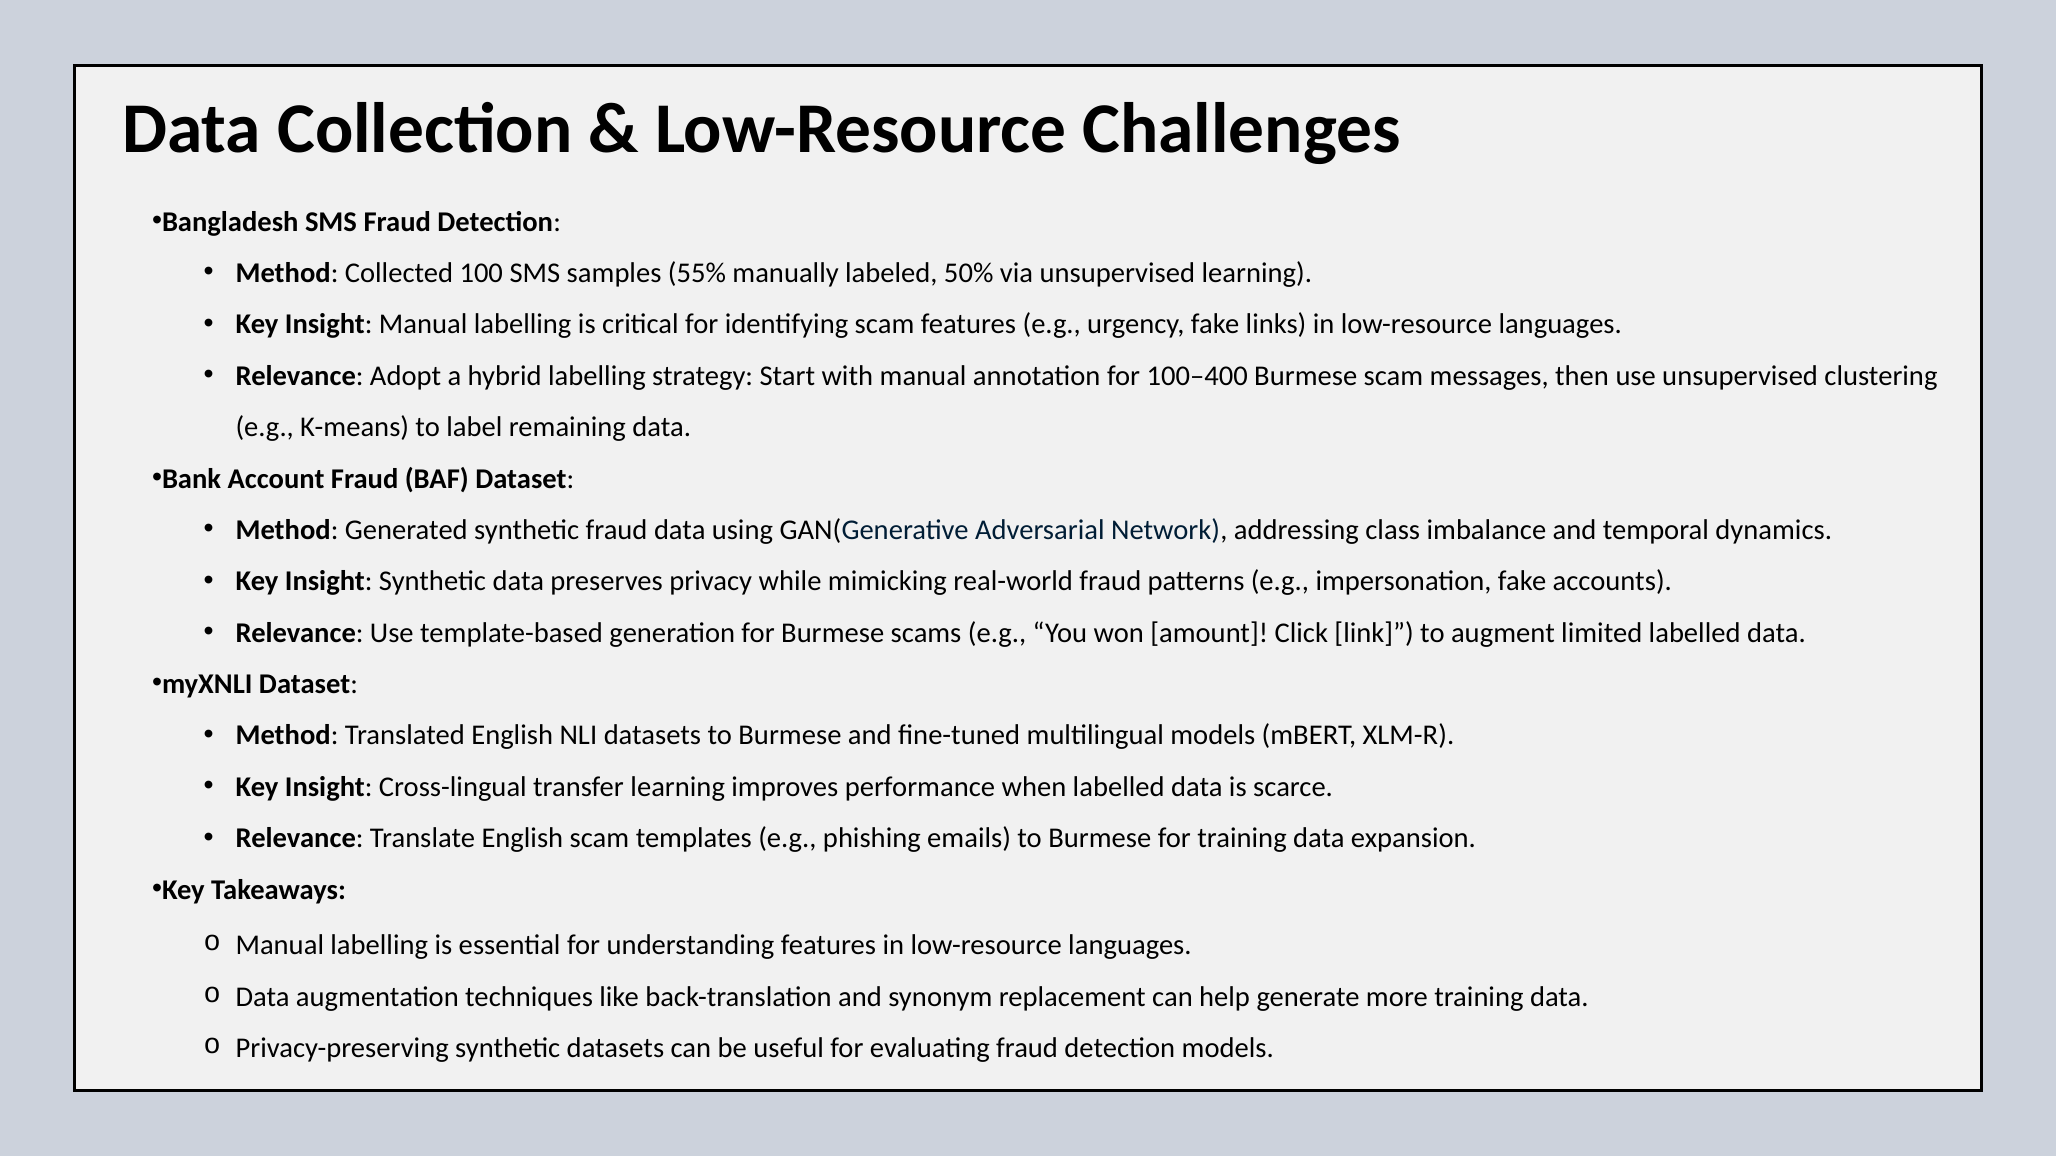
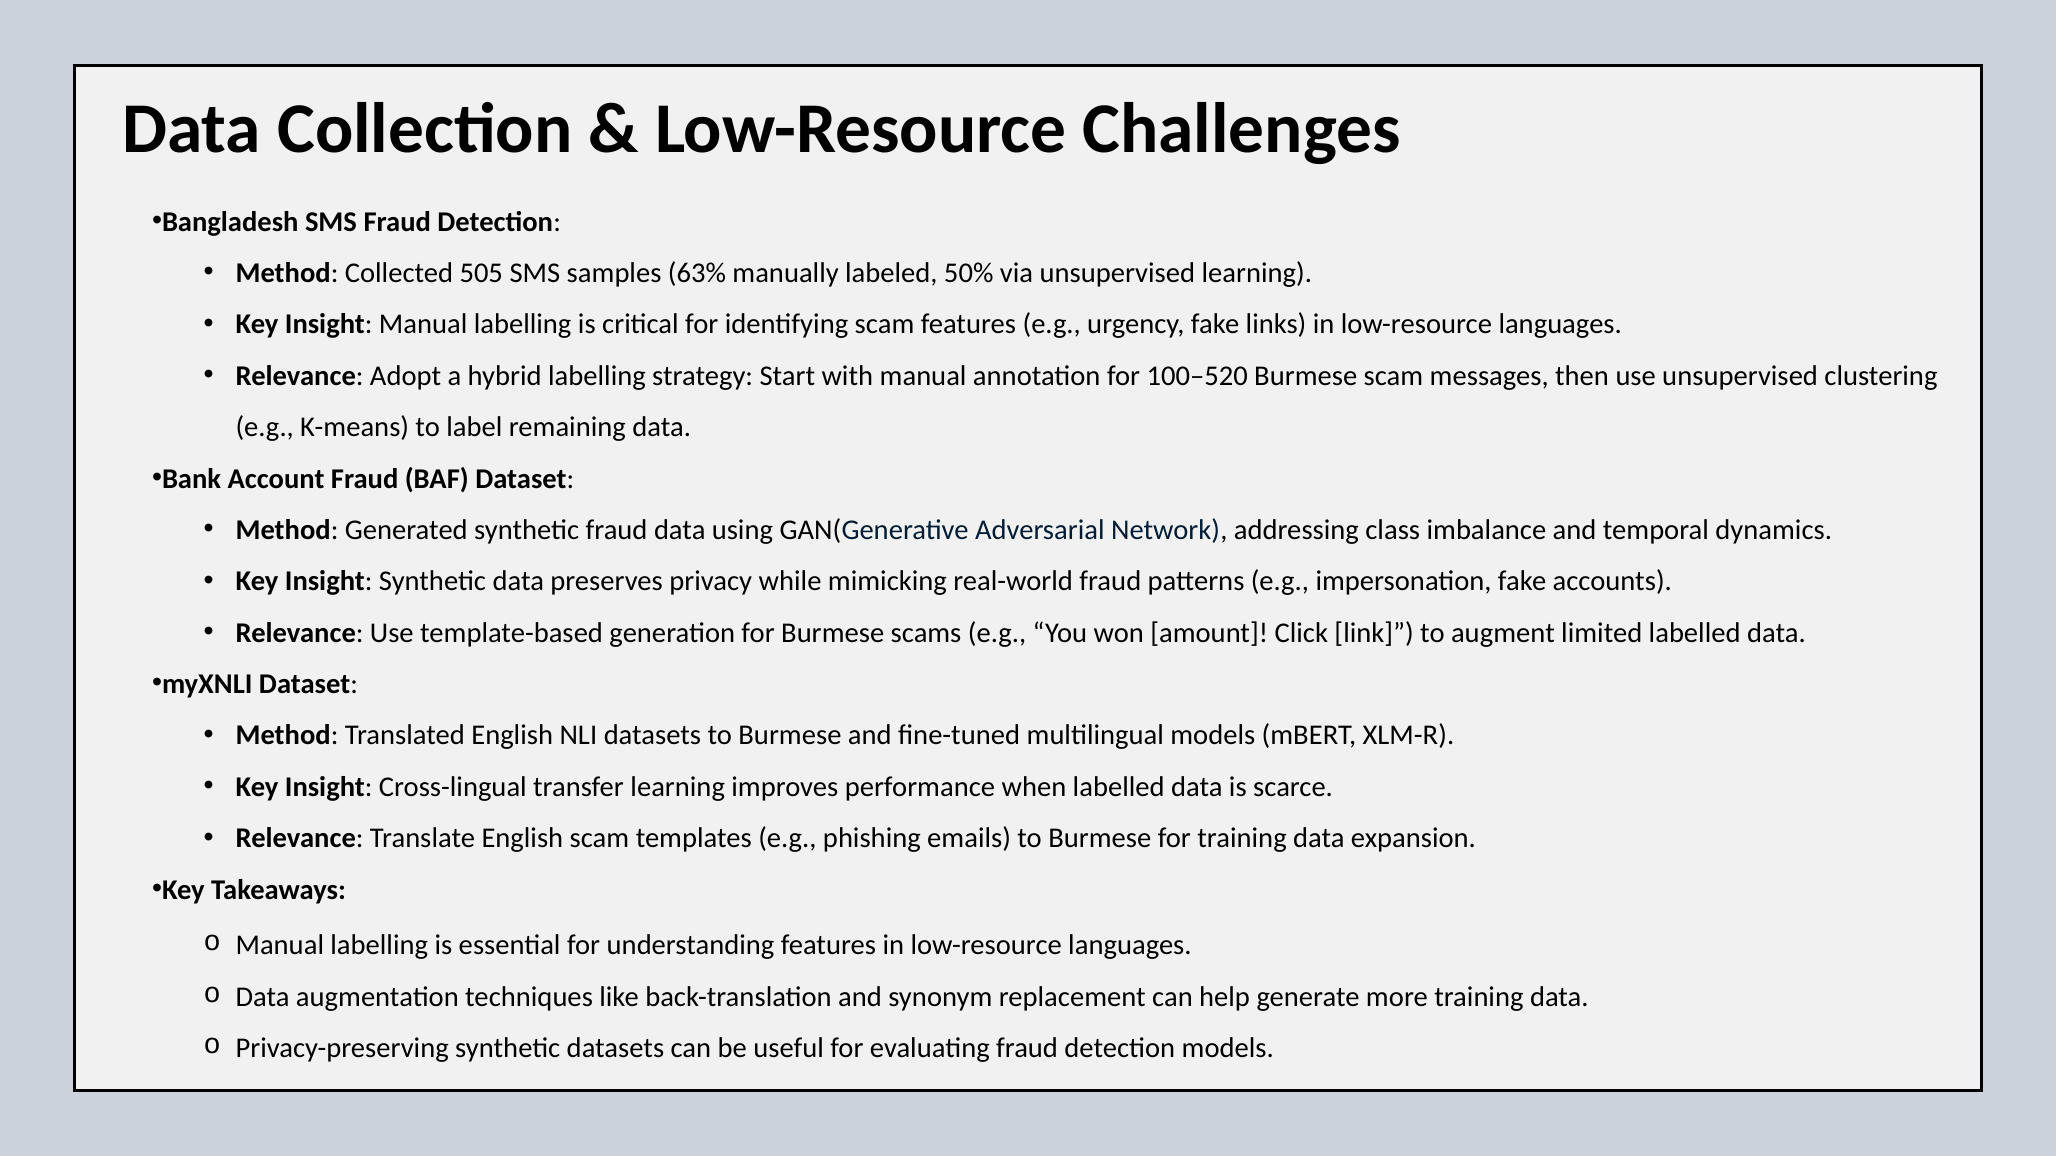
100: 100 -> 505 (481, 273)
55%: 55% -> 63% (697, 273)
100–400: 100–400 -> 100–520 (1197, 376)
